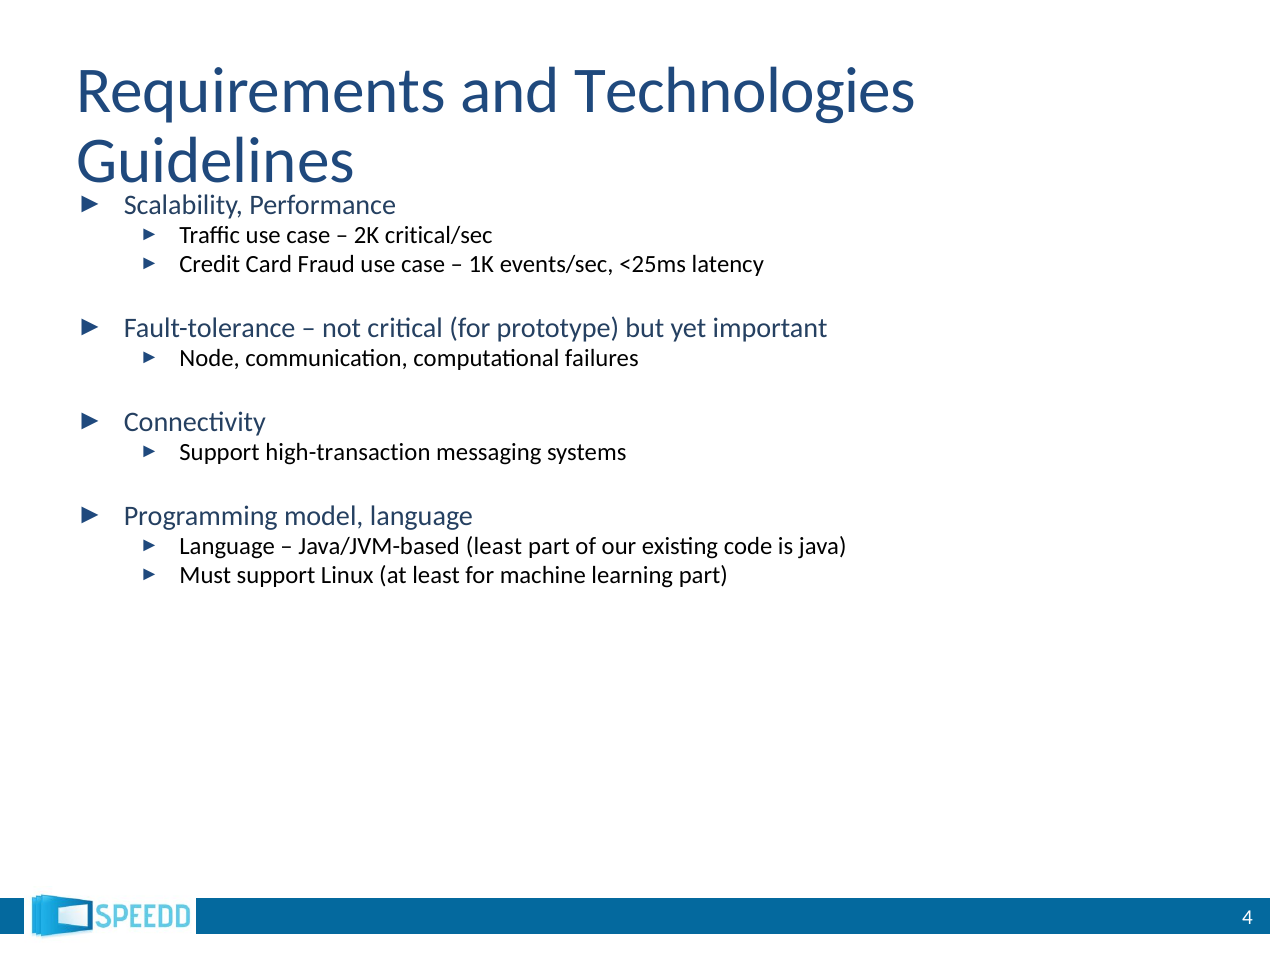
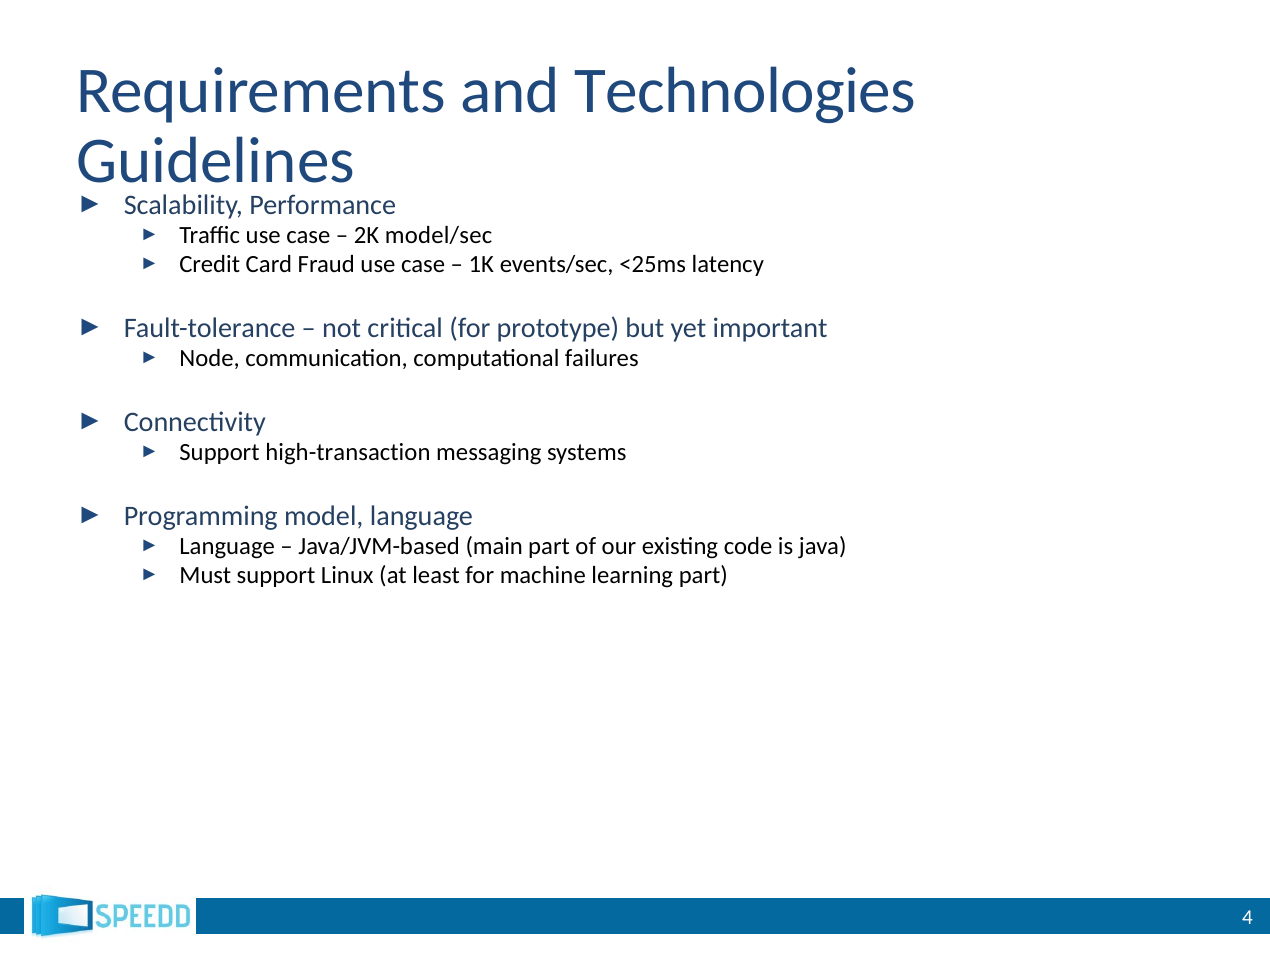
critical/sec: critical/sec -> model/sec (439, 235)
Java/JVM-based least: least -> main (494, 546)
